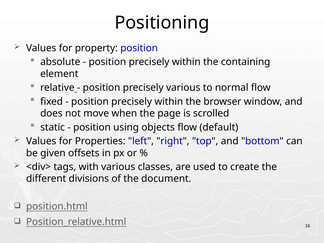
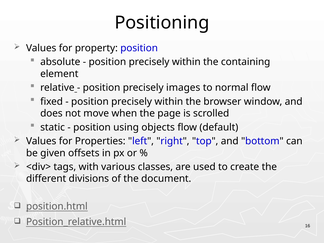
precisely various: various -> images (183, 88)
